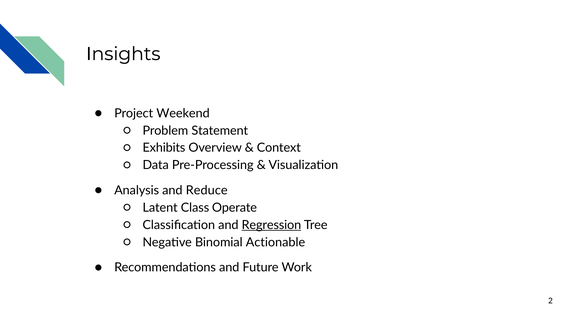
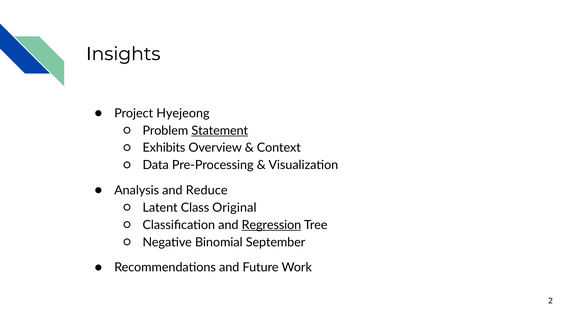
Weekend: Weekend -> Hyejeong (183, 113)
Statement underline: none -> present (220, 131)
Operate: Operate -> Original (234, 208)
Actionable: Actionable -> September (276, 243)
